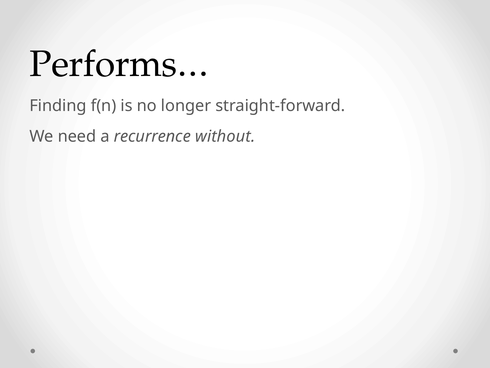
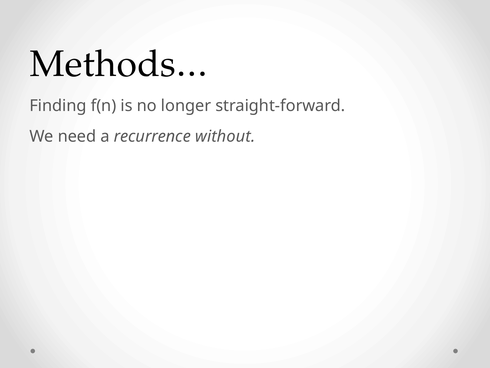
Performs…: Performs… -> Methods… (119, 64)
